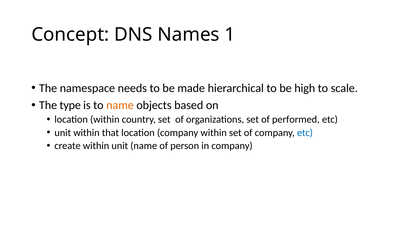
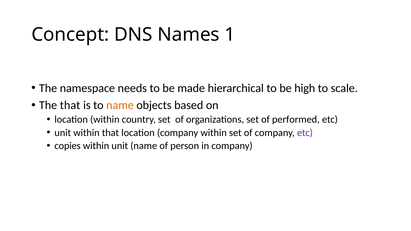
The type: type -> that (70, 105)
etc colour: blue -> purple (305, 133)
create: create -> copies (68, 146)
